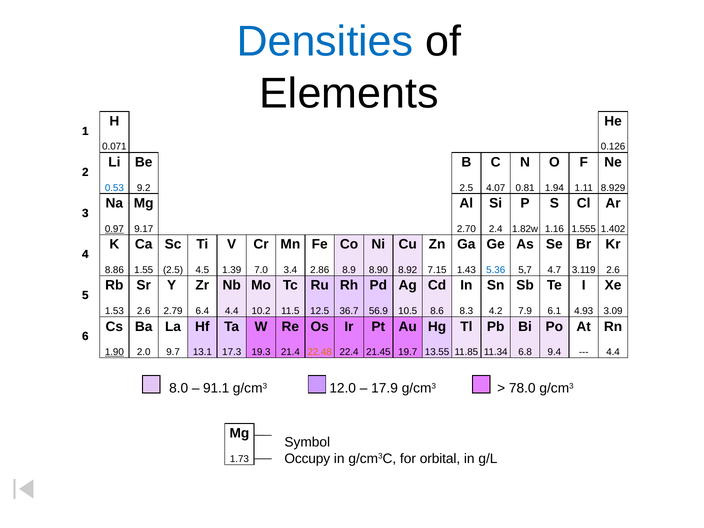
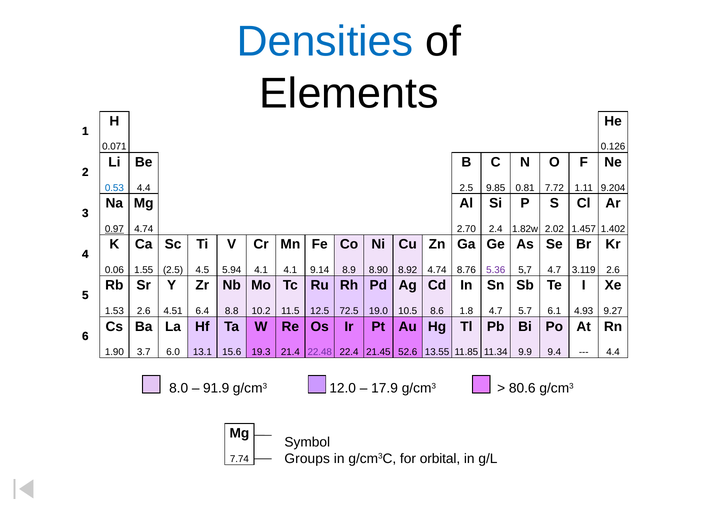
9.2: 9.2 -> 4.4 (144, 188)
4.07: 4.07 -> 9.85 (496, 188)
1.94: 1.94 -> 7.72 (554, 188)
8.929: 8.929 -> 9.204 (613, 188)
9.17: 9.17 -> 4.74 (144, 229)
1.16: 1.16 -> 2.02 (554, 229)
1.555: 1.555 -> 1.457 (584, 229)
8.86: 8.86 -> 0.06 (114, 270)
1.39: 1.39 -> 5.94 (232, 270)
7.0: 7.0 -> 4.1 (261, 270)
3.4: 3.4 -> 4.1 (290, 270)
2.86: 2.86 -> 9.14 (320, 270)
7.15: 7.15 -> 4.74 (437, 270)
1.43: 1.43 -> 8.76 (466, 270)
5.36 colour: blue -> purple (496, 270)
2.79: 2.79 -> 4.51 (173, 311)
4.4: 4.4 -> 8.8 (232, 311)
36.7: 36.7 -> 72.5 (349, 311)
56.9: 56.9 -> 19.0 (378, 311)
8.3: 8.3 -> 1.8 (466, 311)
4.2: 4.2 -> 4.7 (496, 311)
7.9: 7.9 -> 5.7 (525, 311)
3.09: 3.09 -> 9.27 (613, 311)
1.90 underline: present -> none (114, 352)
2.0: 2.0 -> 3.7 (144, 352)
9.7: 9.7 -> 6.0 (173, 352)
17.3: 17.3 -> 15.6 (232, 352)
22.48 colour: orange -> purple (320, 352)
19.7: 19.7 -> 52.6 (408, 352)
6.8: 6.8 -> 9.9 (525, 352)
91.1: 91.1 -> 91.9 (216, 388)
78.0: 78.0 -> 80.6 (522, 388)
Occupy: Occupy -> Groups (307, 459)
1.73: 1.73 -> 7.74 (239, 459)
